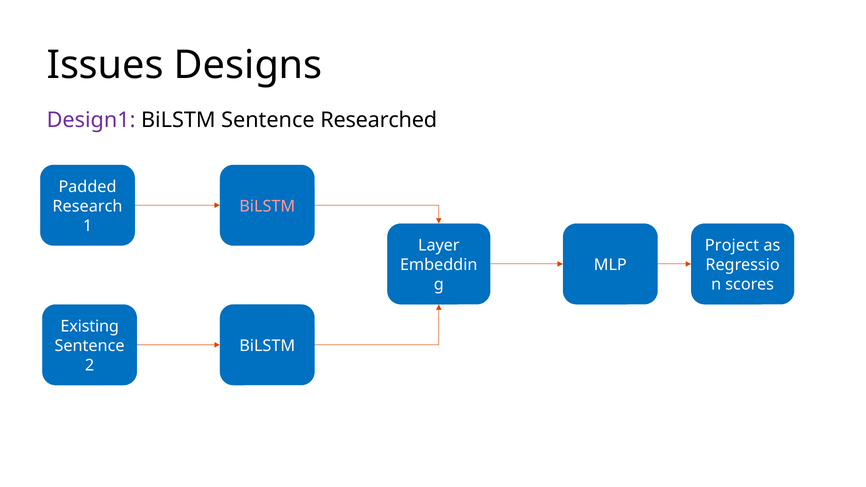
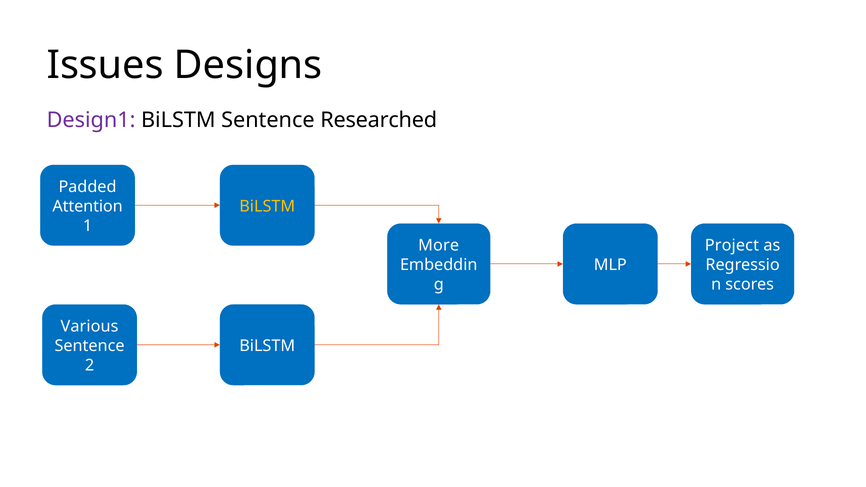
Research: Research -> Attention (88, 206)
BiLSTM colour: pink -> yellow (267, 206)
Layer: Layer -> More (439, 246)
Existing: Existing -> Various (90, 327)
